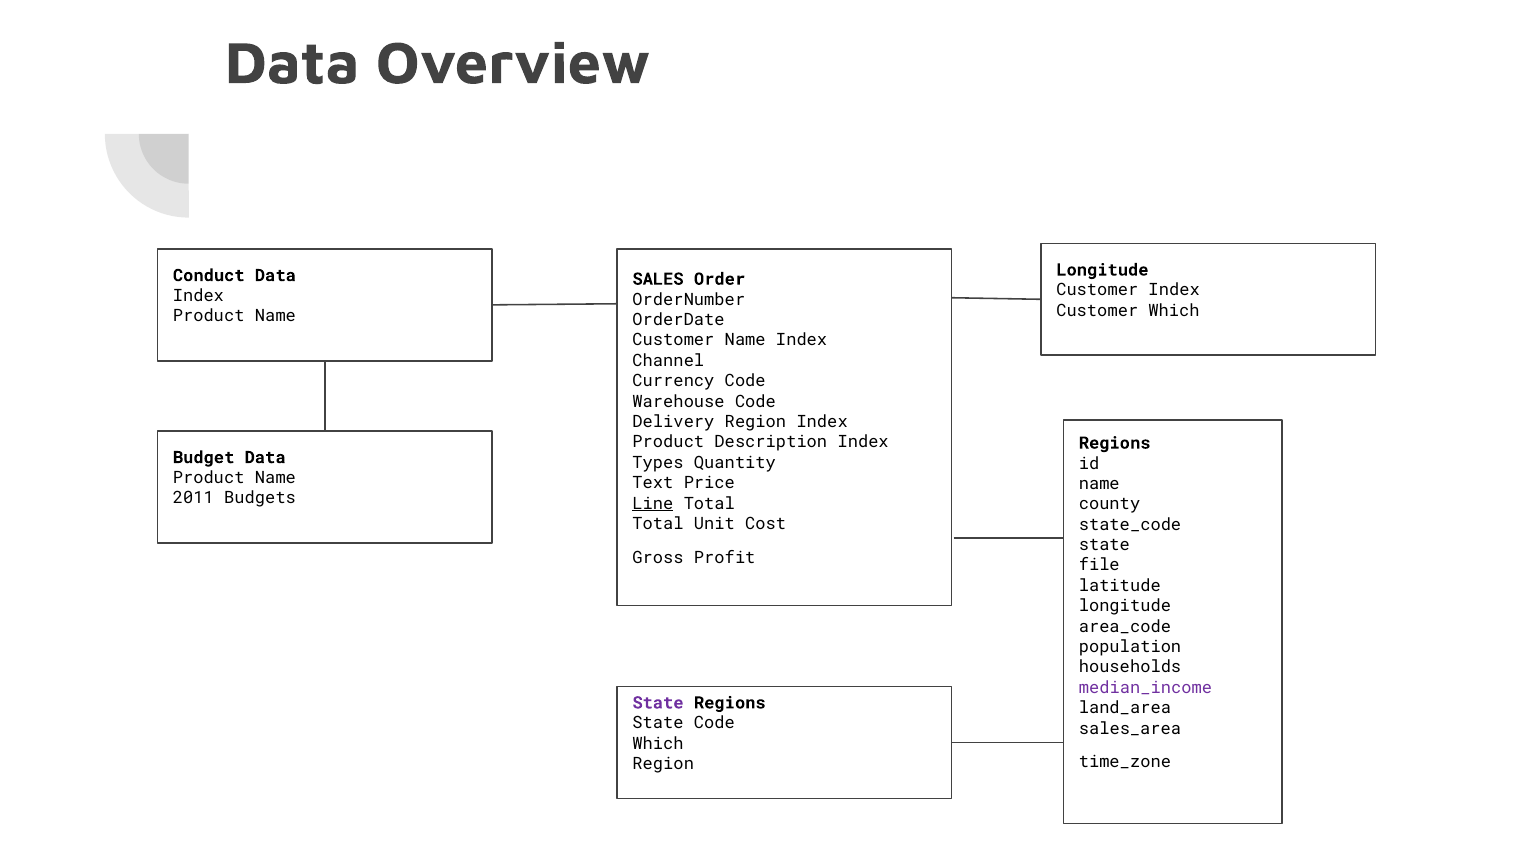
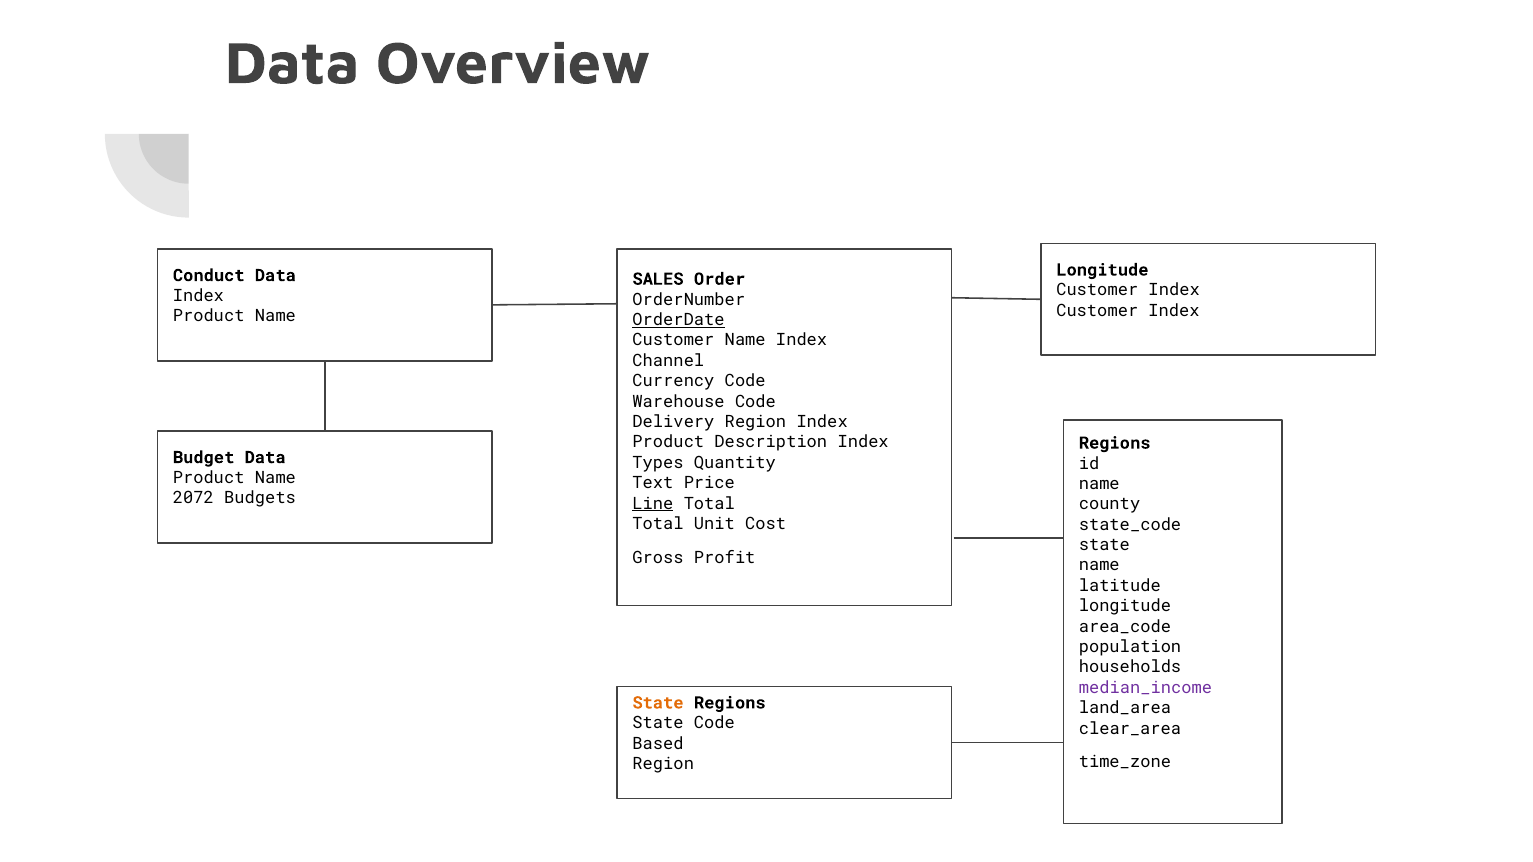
Which: Which -> Index (1174, 311)
OrderDate underline: none -> present (679, 320)
2011: 2011 -> 2072 (193, 498)
file: file -> name (1099, 566)
State colour: purple -> orange (658, 703)
sales_area: sales_area -> clear_area (1130, 729)
Which: Which -> Based (658, 744)
